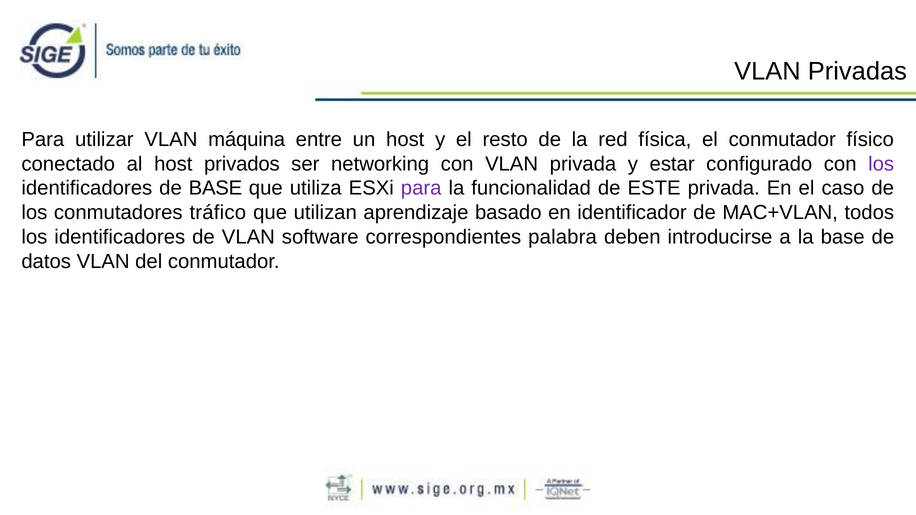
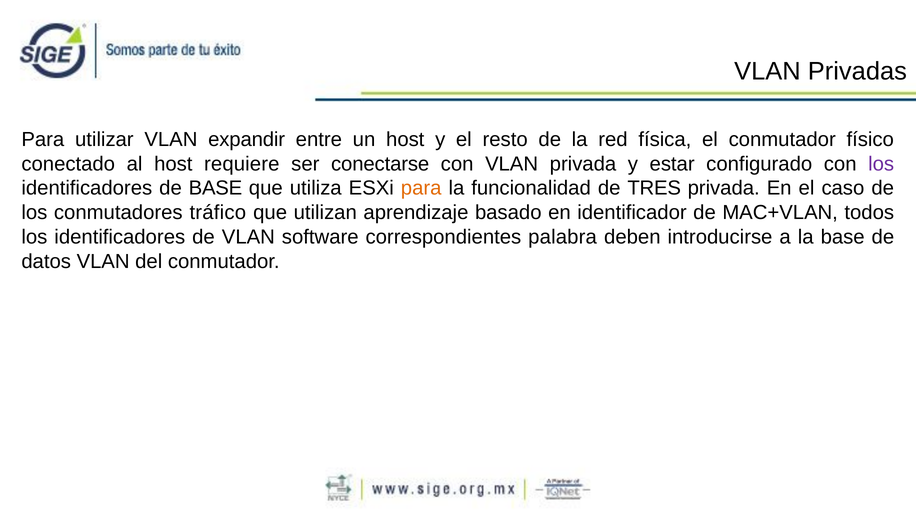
máquina: máquina -> expandir (247, 140)
privados: privados -> requiere (242, 164)
networking: networking -> conectarse (380, 164)
para colour: purple -> orange (421, 188)
ESTE: ESTE -> TRES (654, 188)
